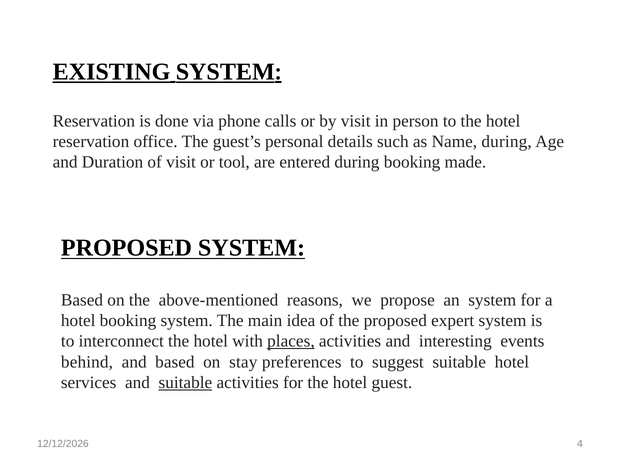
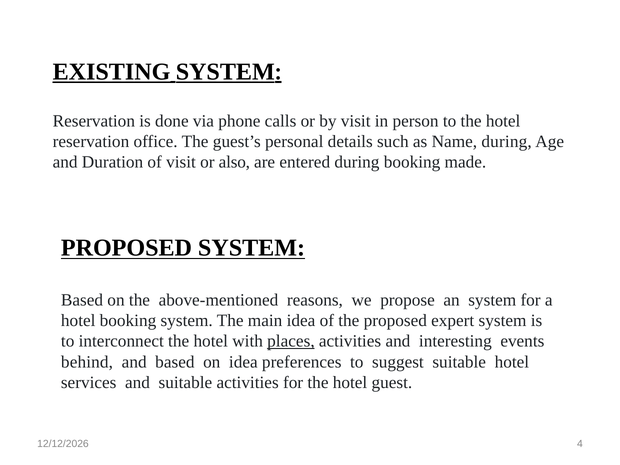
tool: tool -> also (234, 162)
on stay: stay -> idea (243, 362)
suitable underline: present -> none (185, 383)
